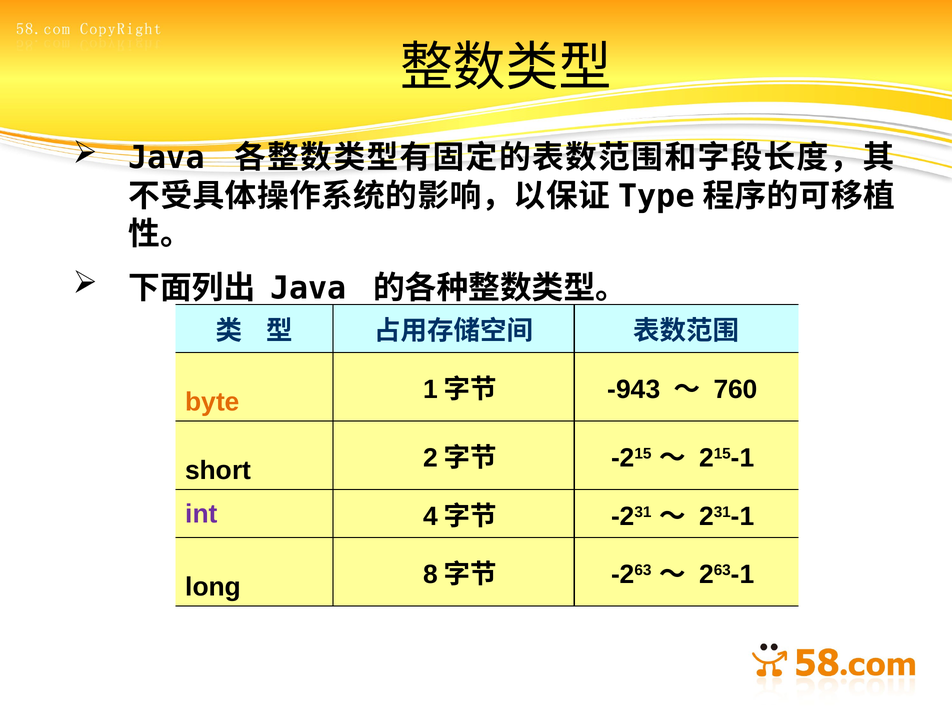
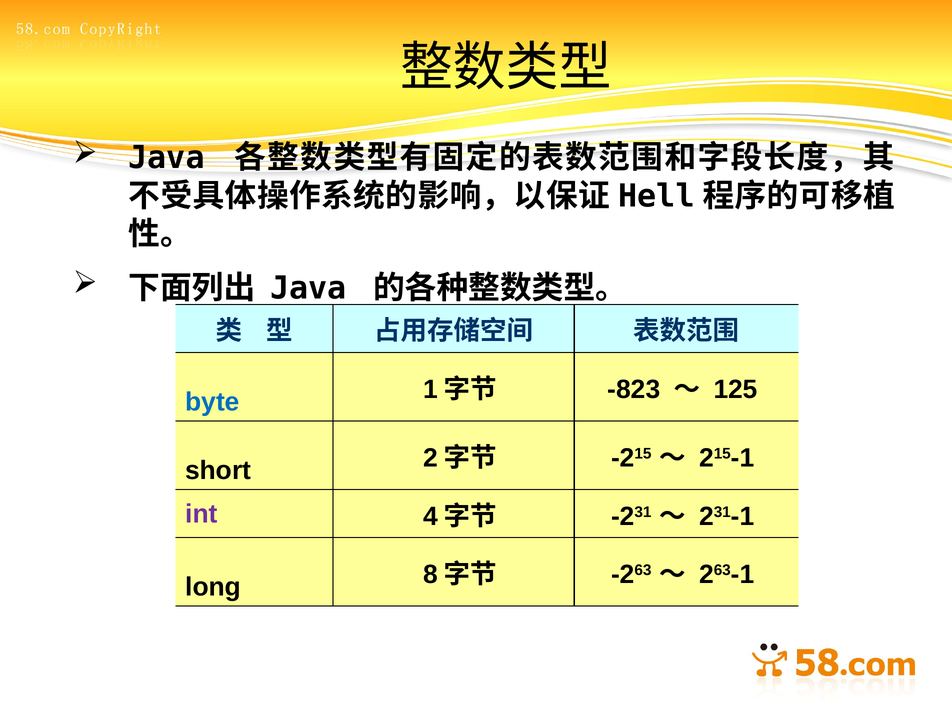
Type: Type -> Hell (656, 196)
byte colour: orange -> blue (212, 402)
-943: -943 -> -823 (634, 389)
760: 760 -> 125 (736, 389)
